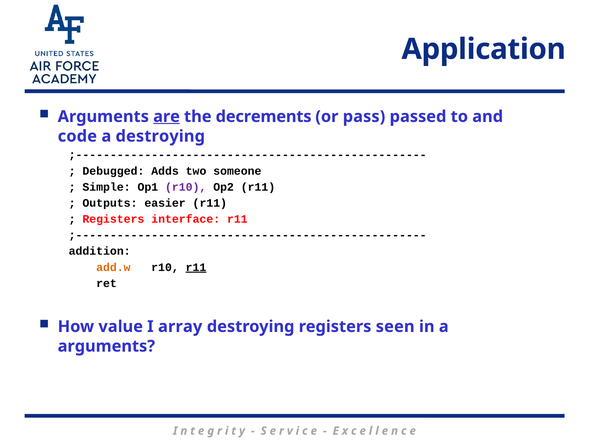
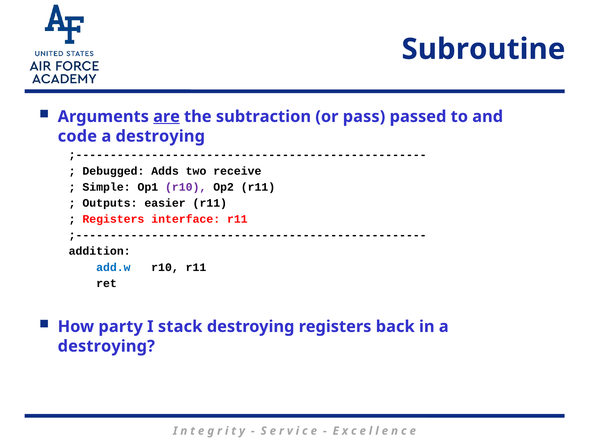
Application: Application -> Subroutine (483, 49)
decrements: decrements -> subtraction (263, 116)
someone: someone -> receive (237, 171)
add.w colour: orange -> blue (113, 267)
r11 underline: present -> none (196, 267)
value: value -> party (121, 326)
array: array -> stack (180, 326)
seen: seen -> back (395, 326)
arguments: arguments -> destroying (106, 346)
